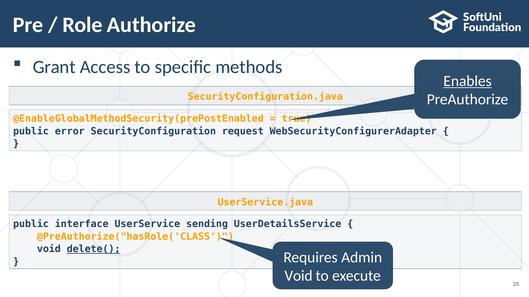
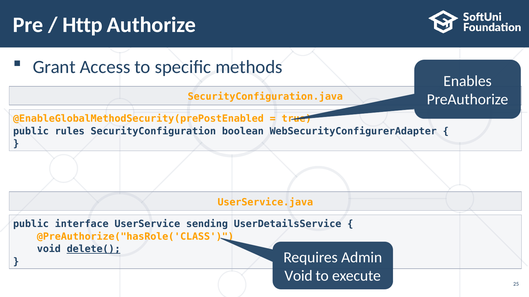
Role: Role -> Http (82, 25)
Enables underline: present -> none (468, 81)
error: error -> rules (70, 131)
request: request -> boolean (243, 131)
